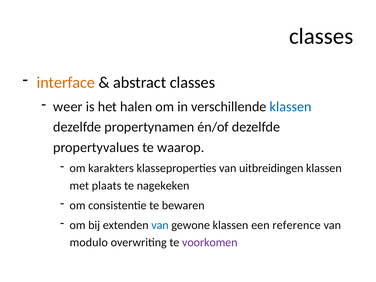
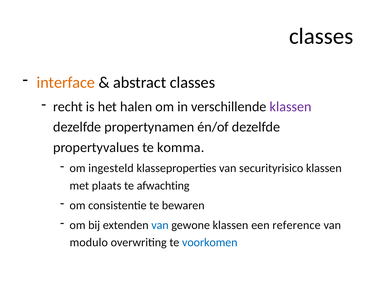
weer: weer -> recht (68, 107)
klassen colour: blue -> purple (291, 107)
waarop: waarop -> komma (181, 147)
karakters: karakters -> ingesteld (111, 168)
uitbreidingen: uitbreidingen -> securityrisico (271, 168)
nagekeken: nagekeken -> afwachting (163, 186)
voorkomen colour: purple -> blue (210, 242)
